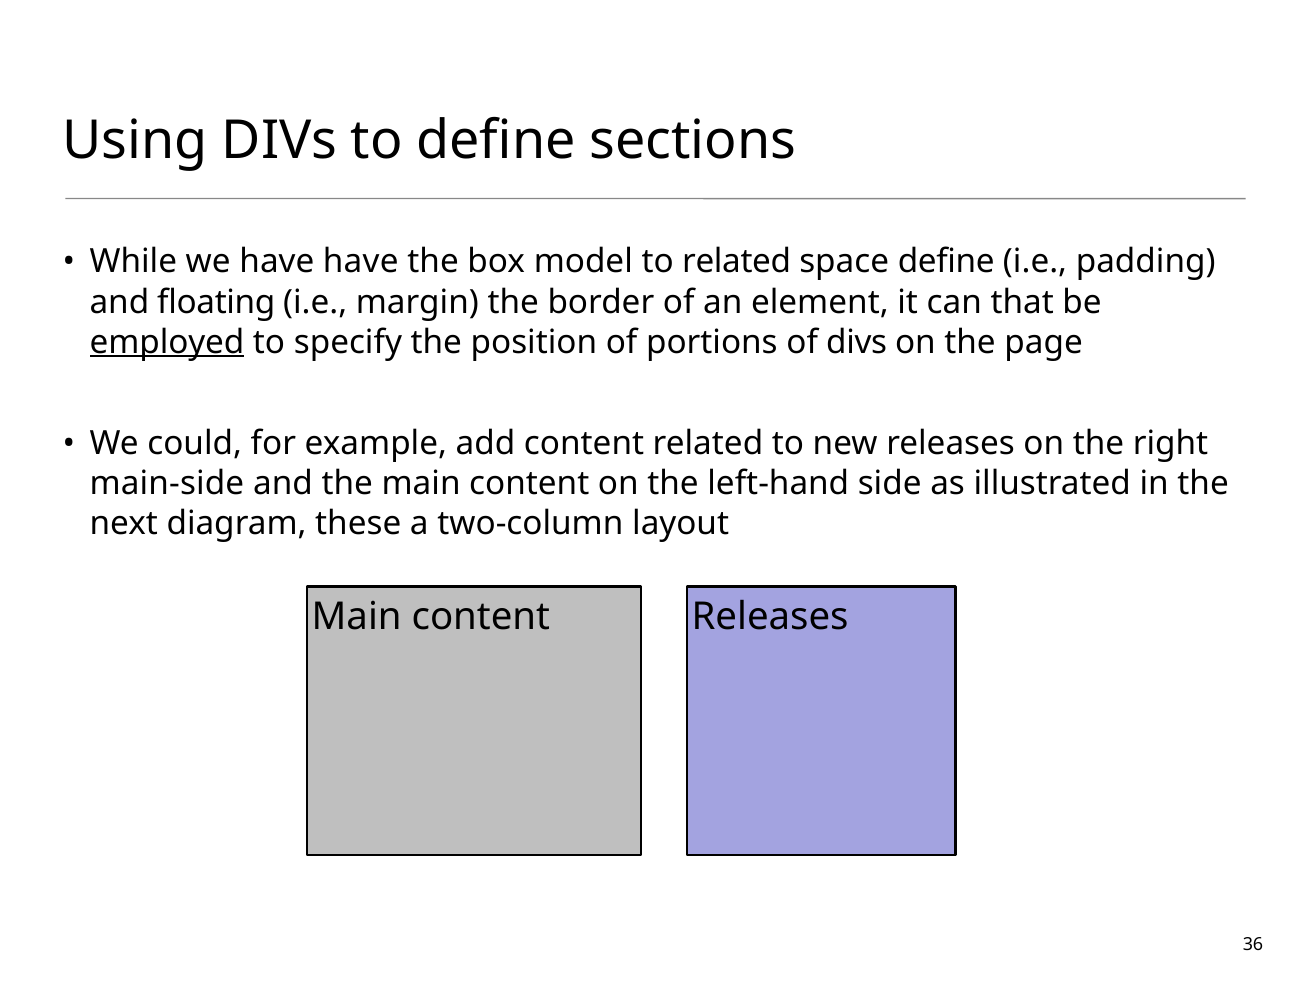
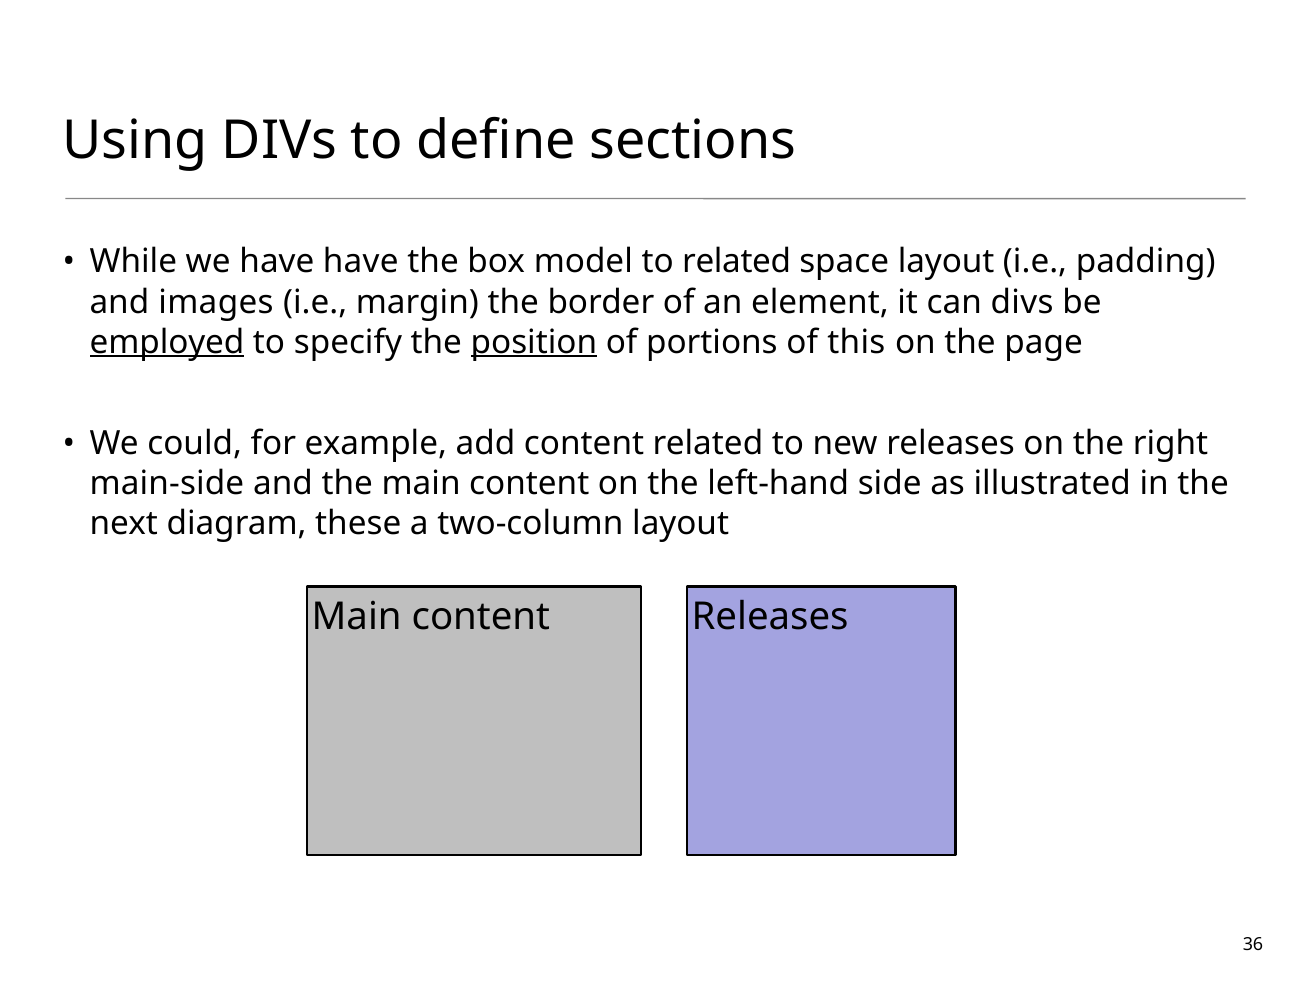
space define: define -> layout (946, 262)
floating: floating -> images (216, 302)
can that: that -> divs (1022, 302)
position underline: none -> present (534, 342)
of divs: divs -> this (856, 342)
